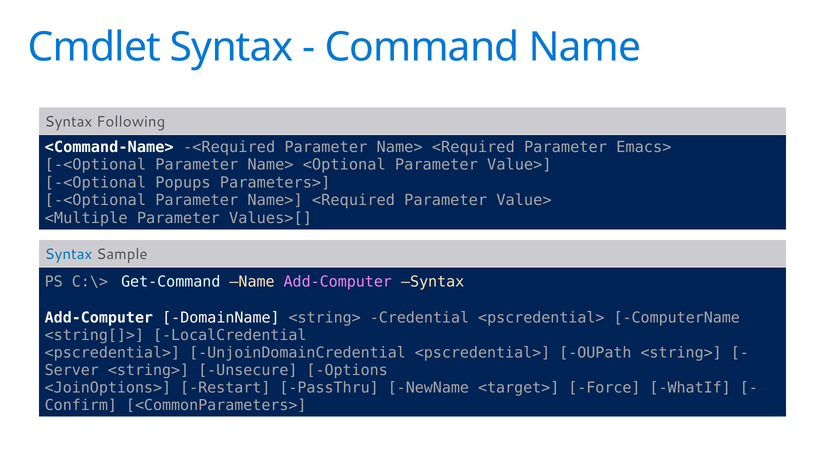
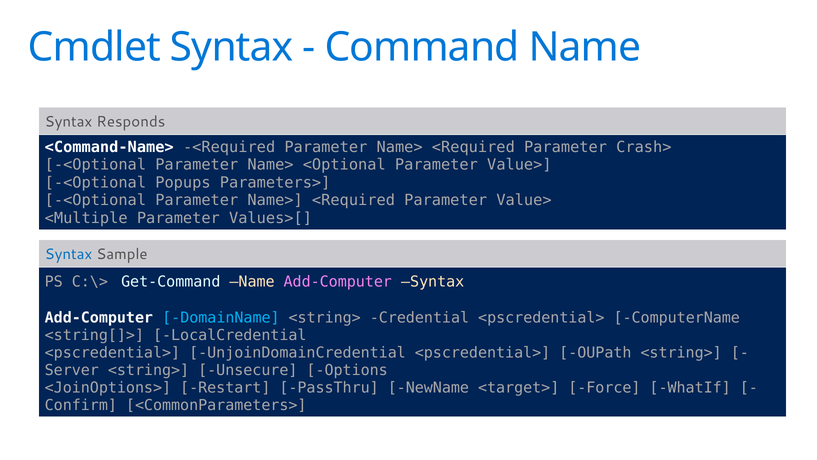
Following: Following -> Responds (131, 122)
Emacs>: Emacs> -> Crash> (644, 147)
DomainName colour: white -> light blue (221, 318)
